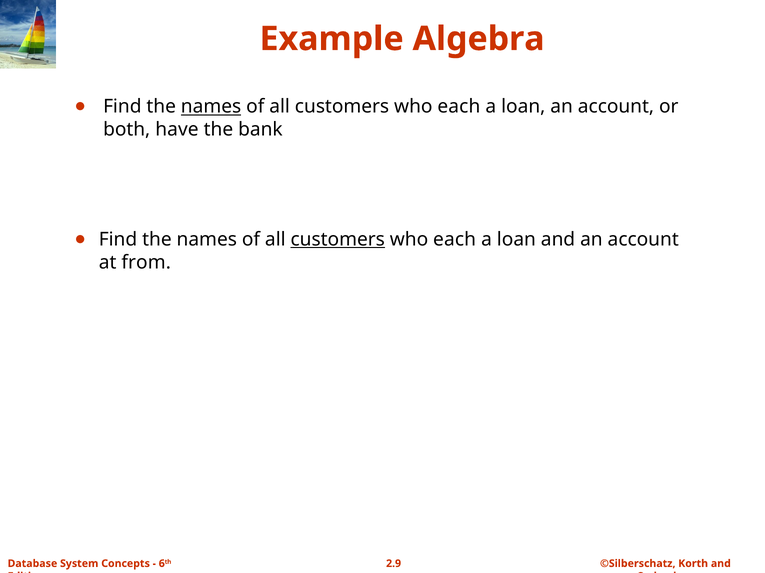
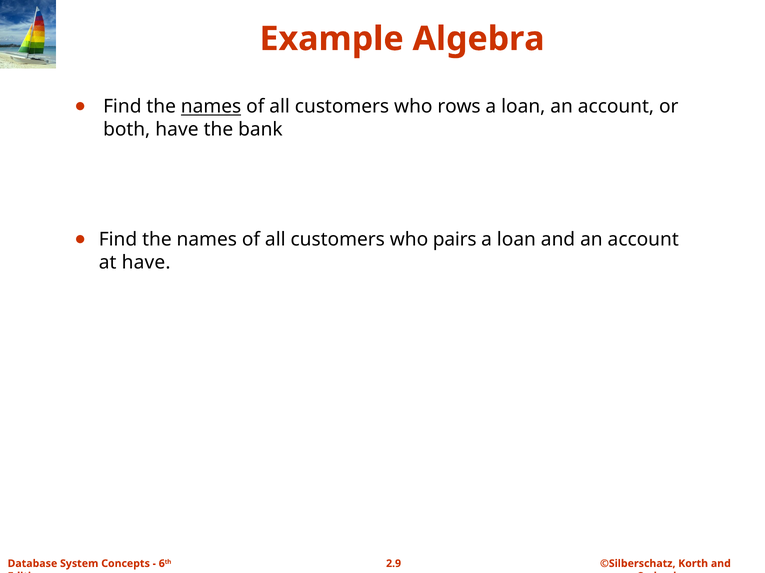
each: each -> rows (459, 107)
customers underline: present -> none (338, 240)
each: each -> pairs (455, 240)
at from: from -> have (146, 263)
